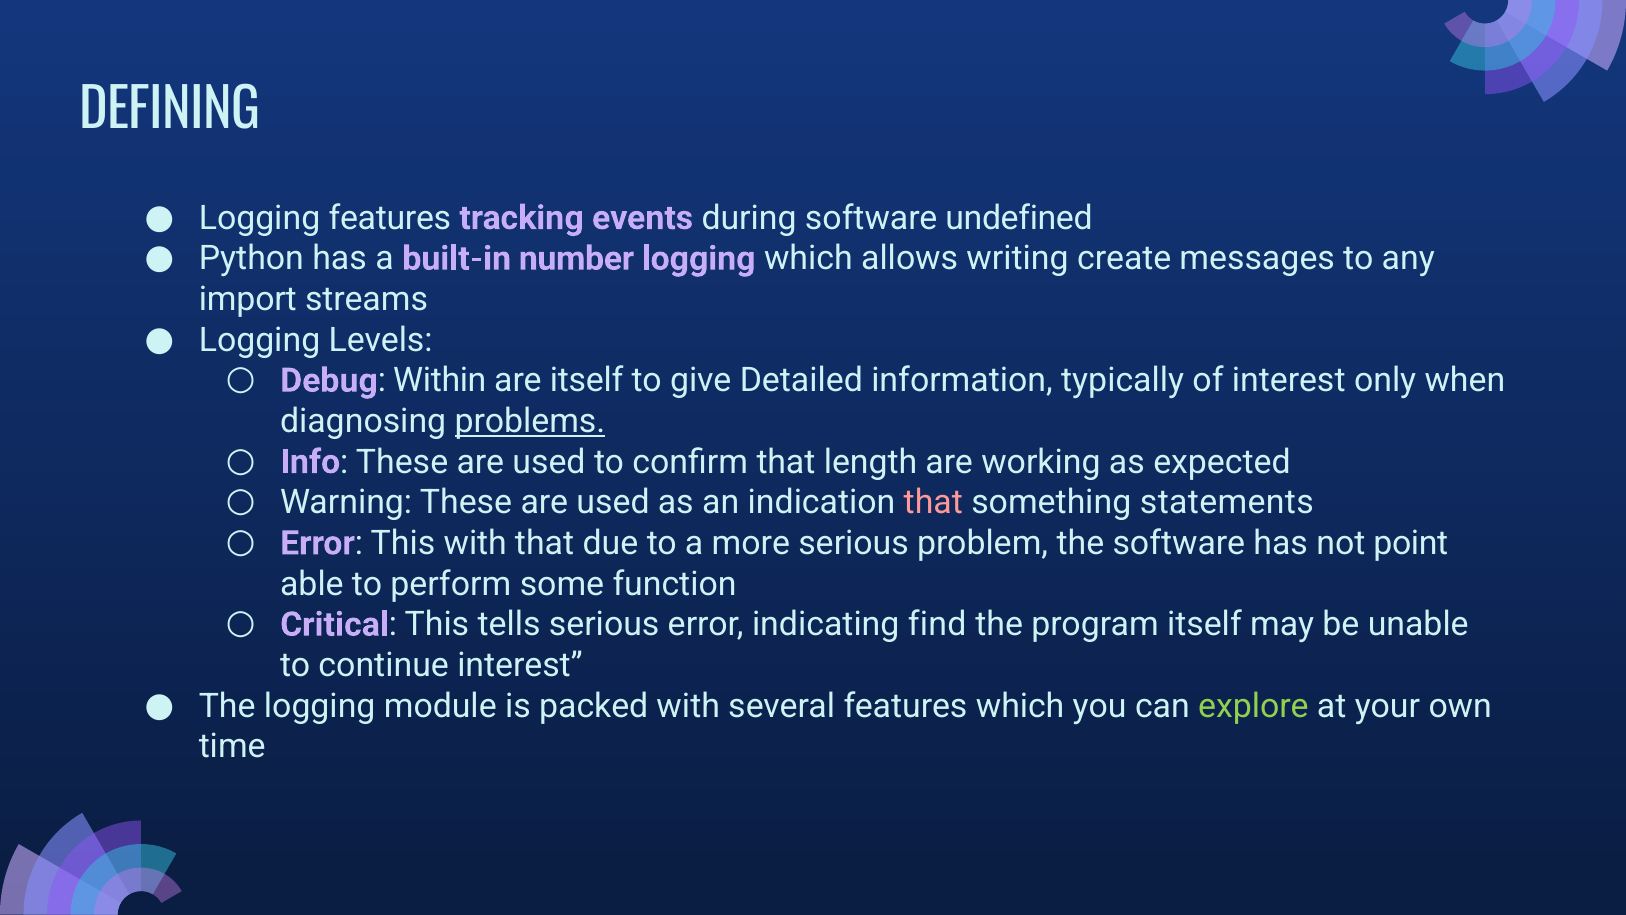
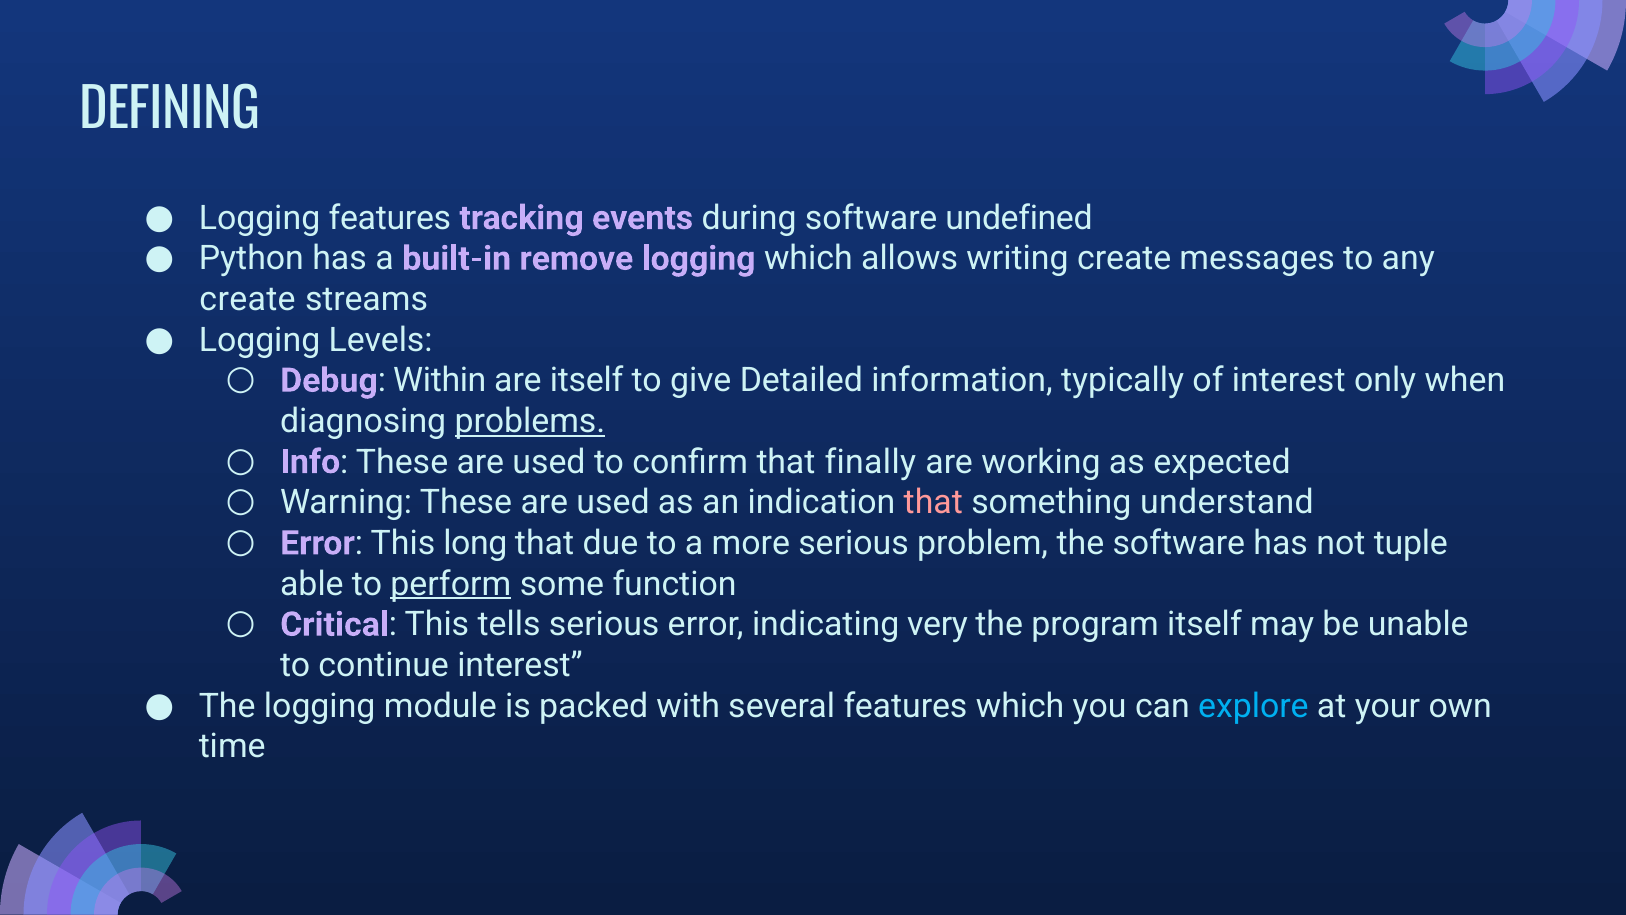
number: number -> remove (576, 258)
import: import -> create (248, 299)
length: length -> finally (870, 462)
statements: statements -> understand (1227, 502)
This with: with -> long (475, 543)
point: point -> tuple (1411, 543)
perform underline: none -> present (451, 584)
find: find -> very (938, 624)
explore colour: light green -> light blue (1253, 706)
